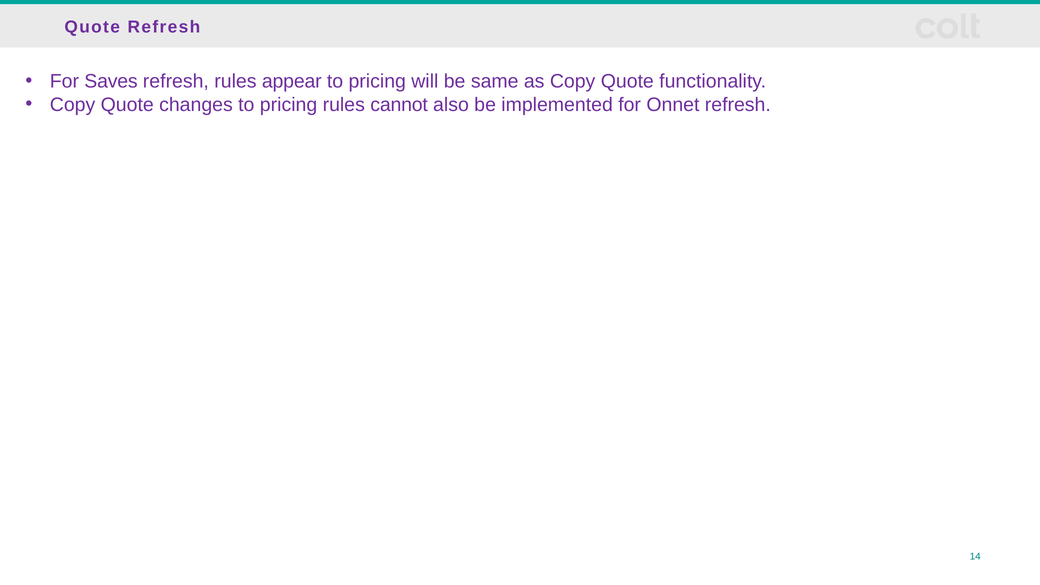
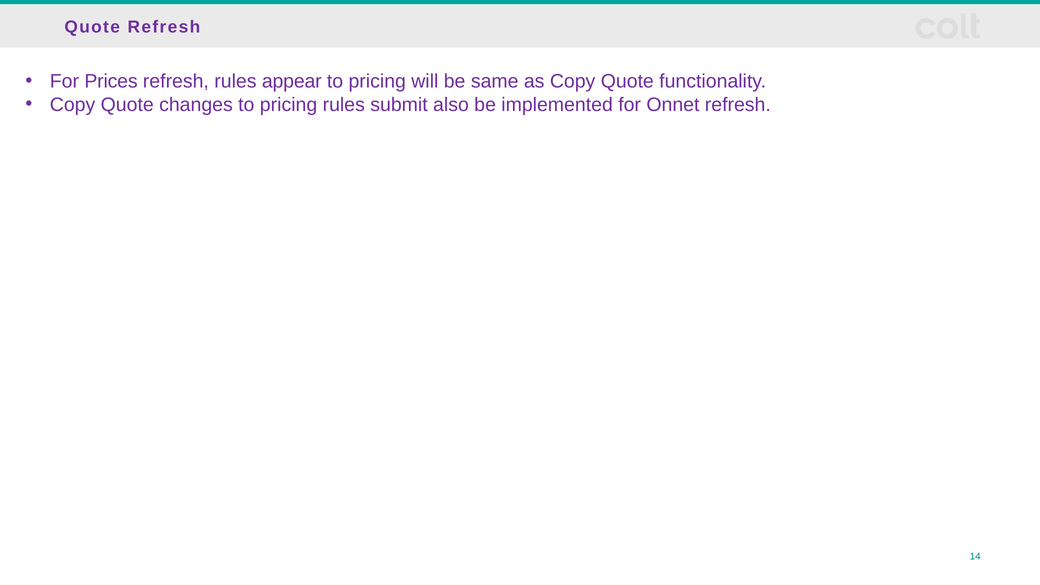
Saves: Saves -> Prices (111, 81)
cannot: cannot -> submit (399, 105)
